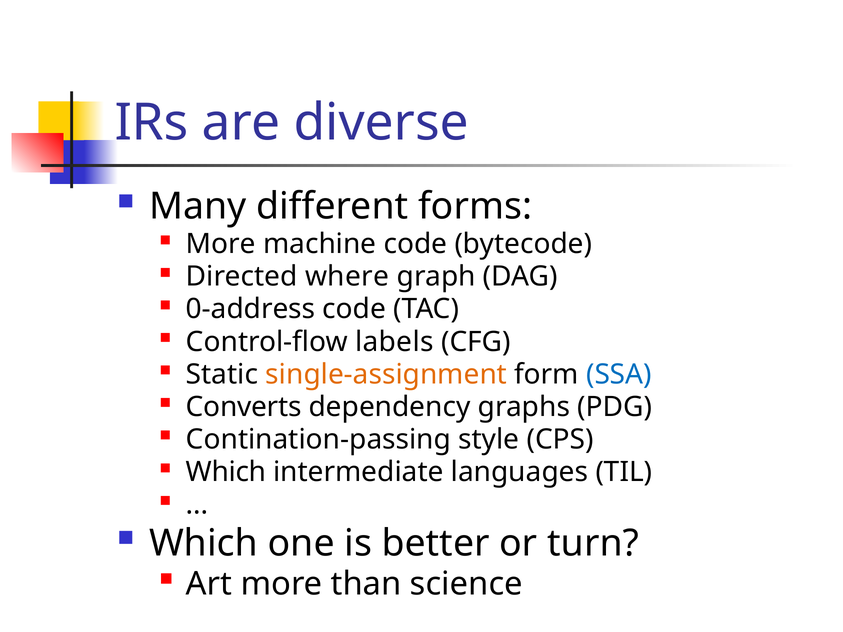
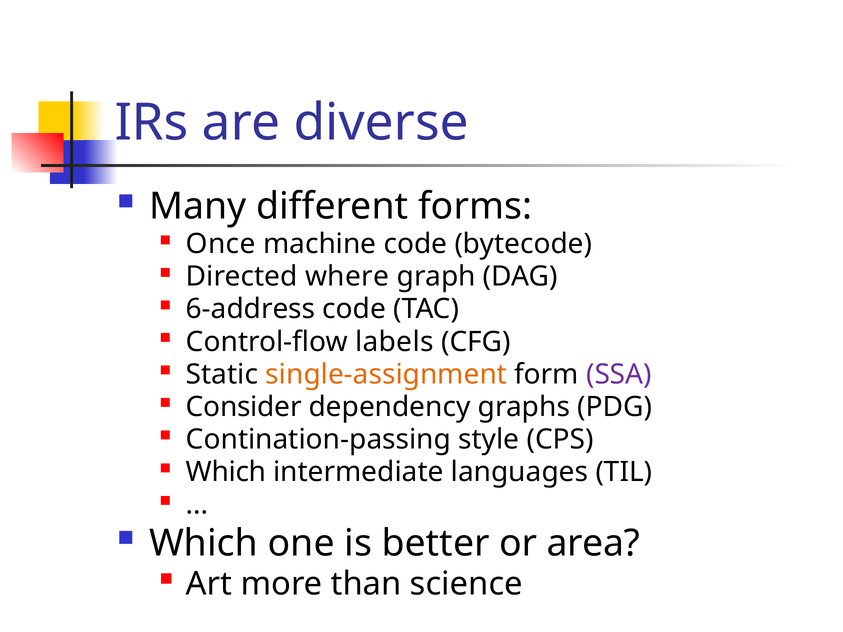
More: More -> Once (221, 244)
0-address: 0-address -> 6-address (251, 309)
SSA colour: blue -> purple (619, 374)
Converts: Converts -> Consider (244, 407)
turn: turn -> area (593, 543)
